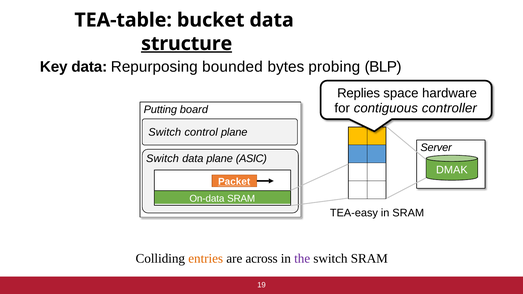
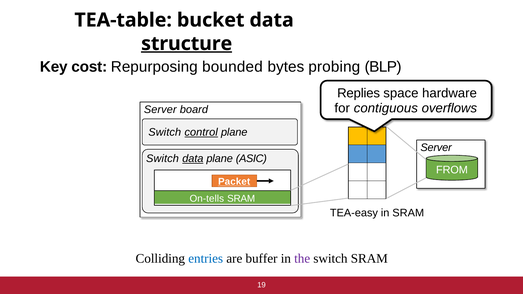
Key data: data -> cost (89, 67)
controller: controller -> overflows (449, 108)
Putting: Putting -> Server (160, 109)
control underline: none -> present (201, 132)
data underline: none -> present (193, 159)
DMAK: DMAK -> FROM (452, 170)
On-data: On-data -> On-tells (207, 199)
entries colour: orange -> blue (206, 259)
across: across -> buffer (262, 259)
